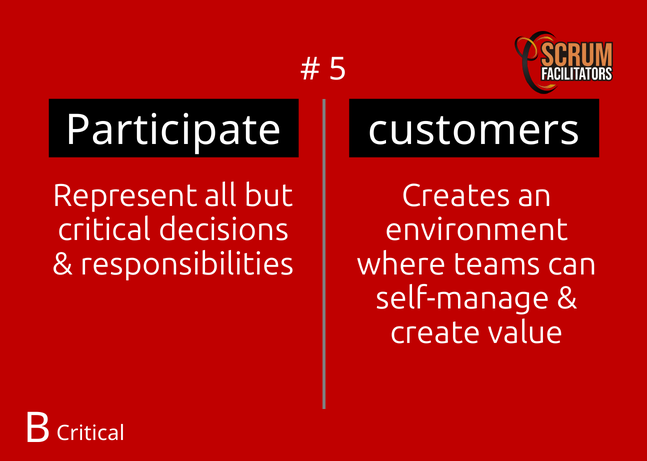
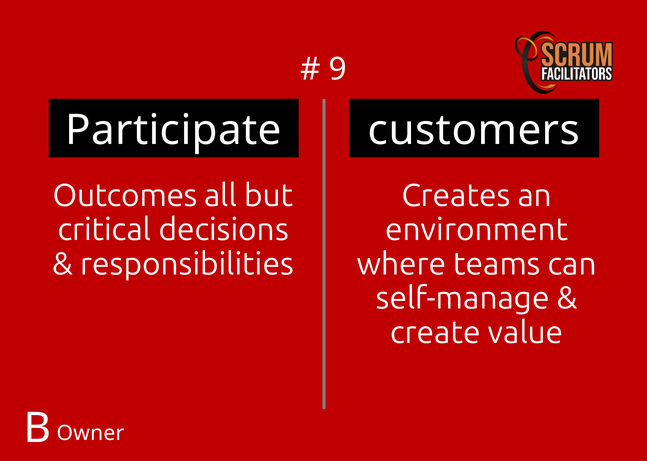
5: 5 -> 9 (338, 69)
Represent: Represent -> Outcomes (125, 196)
B Critical: Critical -> Owner (90, 434)
